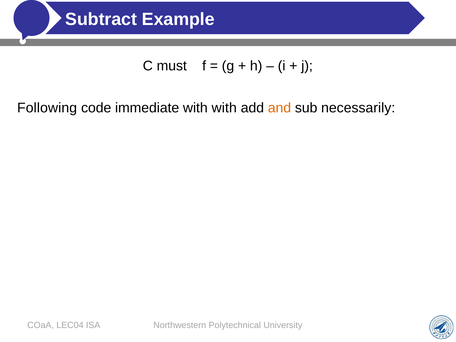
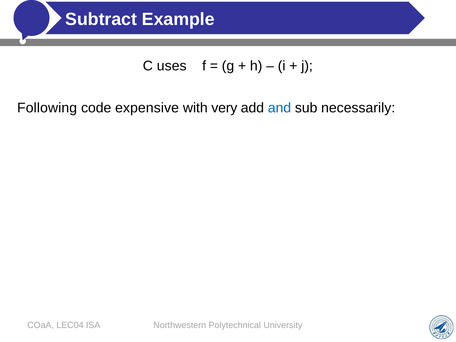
must: must -> uses (172, 66)
immediate: immediate -> expensive (147, 108)
with with: with -> very (224, 108)
and colour: orange -> blue (279, 108)
